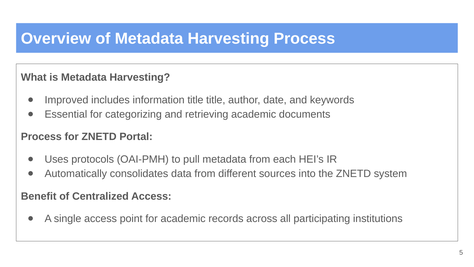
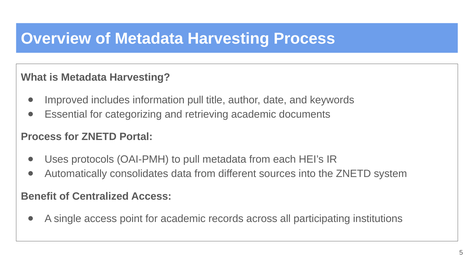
information title: title -> pull (195, 100)
